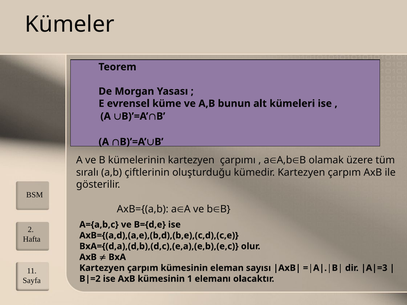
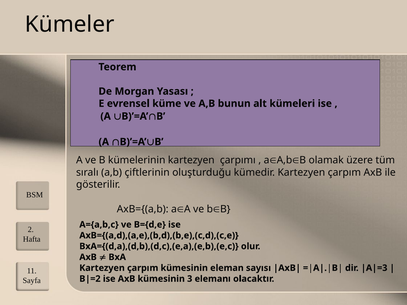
1: 1 -> 3 (190, 279)
